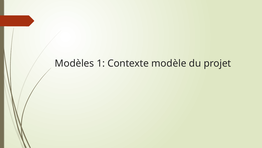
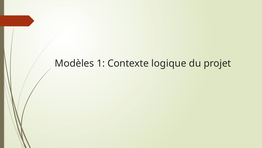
modèle: modèle -> logique (169, 63)
